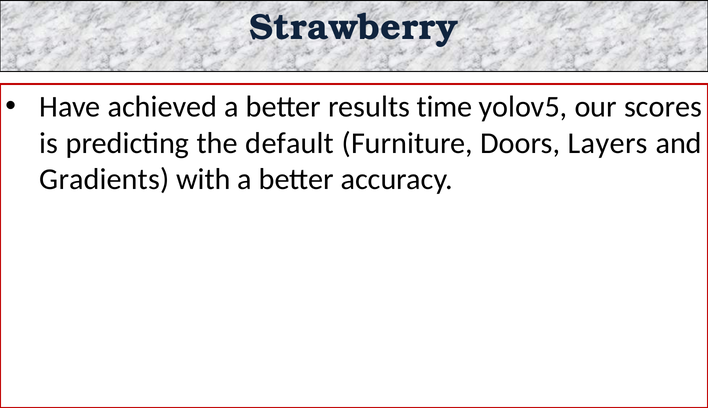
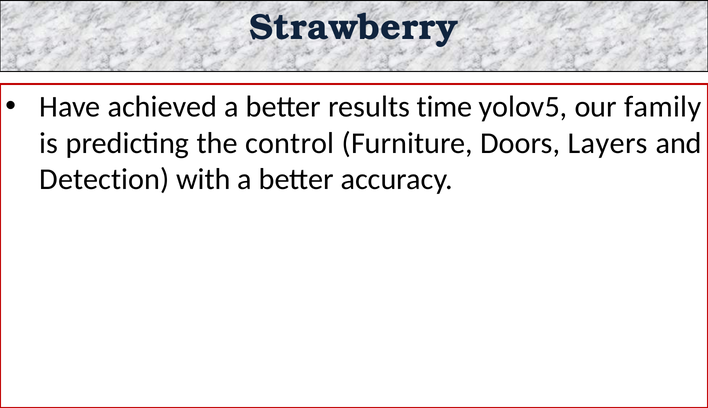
scores: scores -> family (663, 107)
default: default -> control (290, 143)
Gradients: Gradients -> Detection (104, 180)
